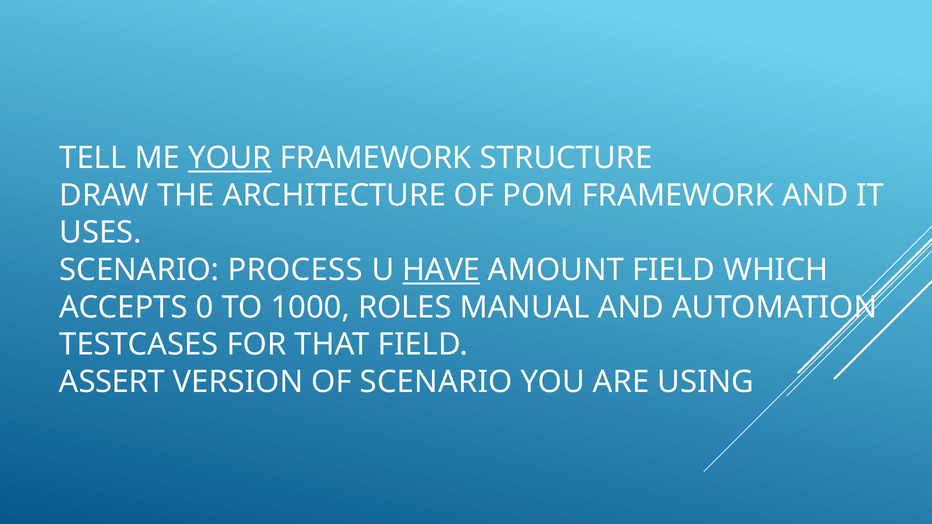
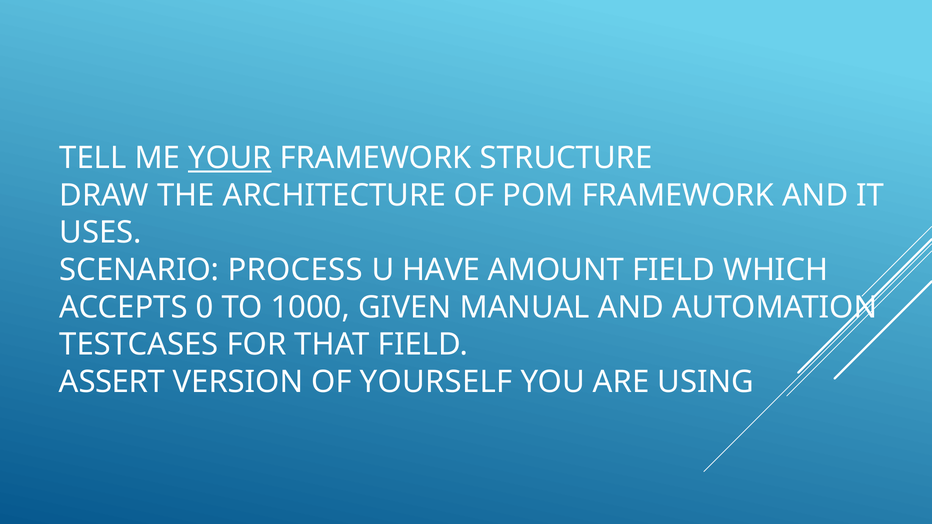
HAVE underline: present -> none (441, 270)
ROLES: ROLES -> GIVEN (405, 307)
OF SCENARIO: SCENARIO -> YOURSELF (436, 382)
